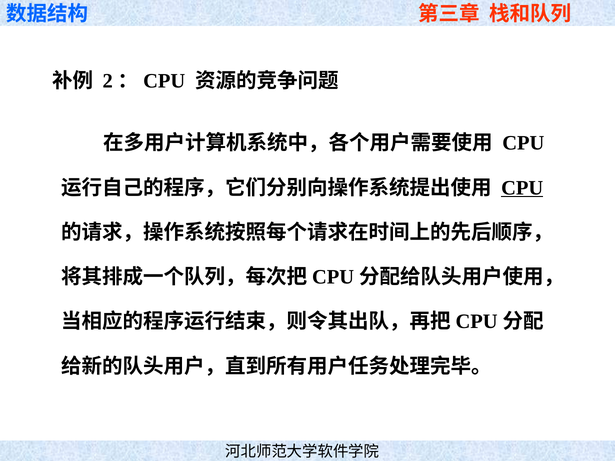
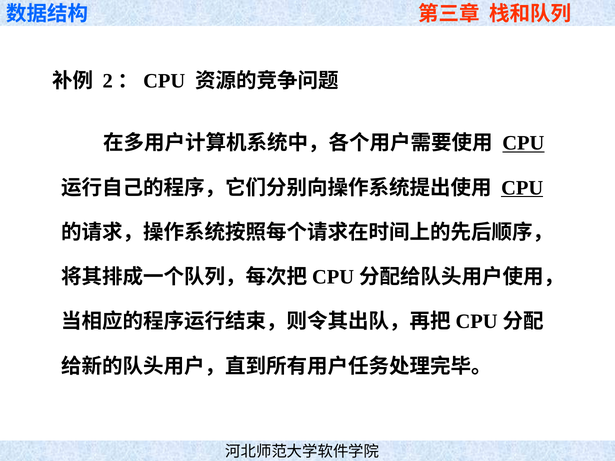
CPU underline: none -> present (523, 143)
